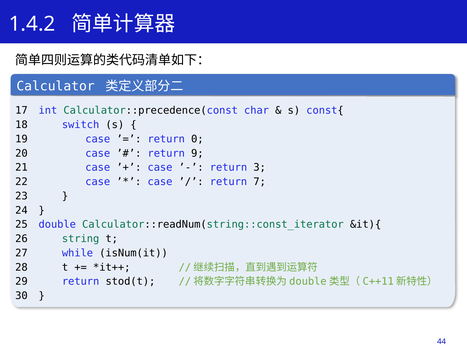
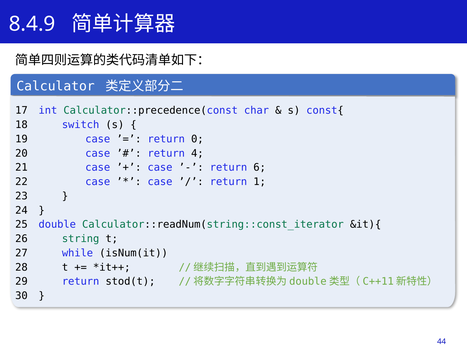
1.4.2: 1.4.2 -> 8.4.9 (32, 24)
9: 9 -> 4 (197, 153)
3: 3 -> 6 (260, 168)
7: 7 -> 1 (260, 182)
